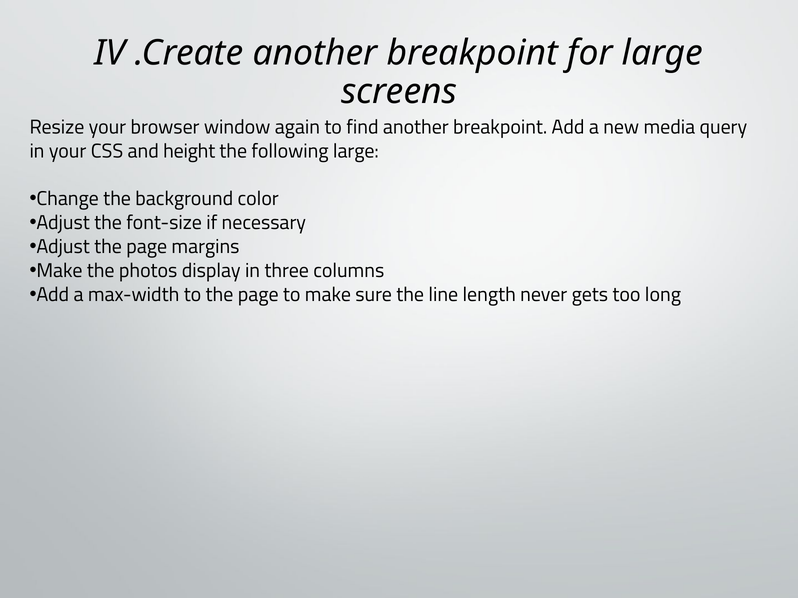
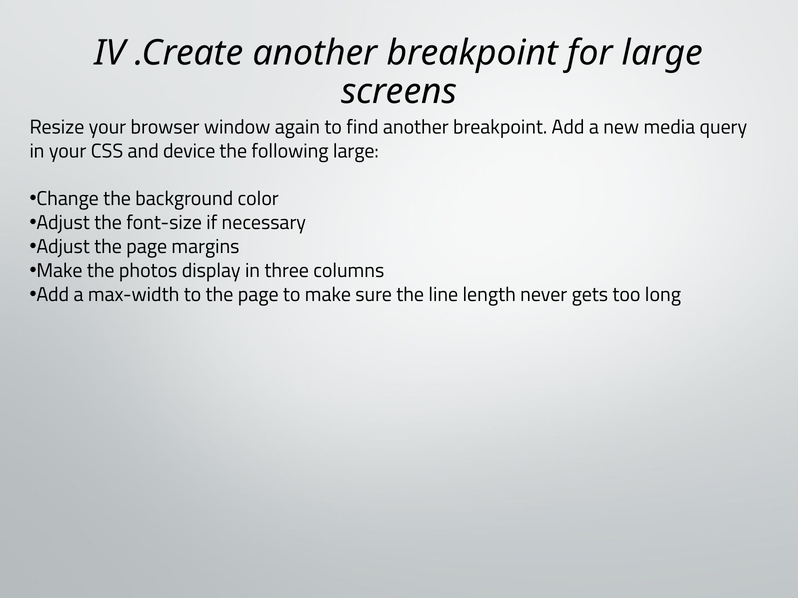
height: height -> device (189, 151)
